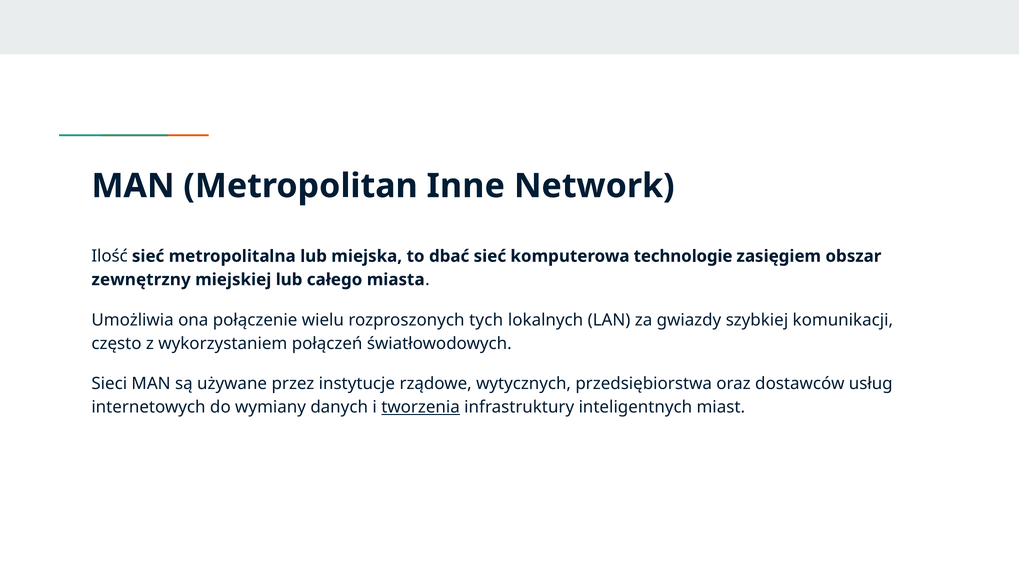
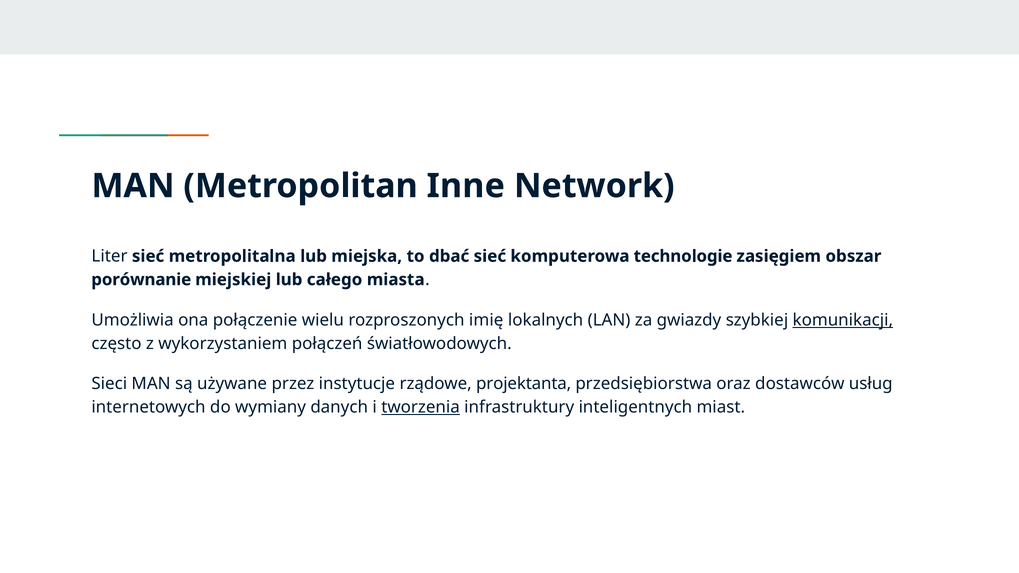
Ilość: Ilość -> Liter (110, 256)
zewnętrzny: zewnętrzny -> porównanie (141, 280)
tych: tych -> imię (486, 320)
komunikacji underline: none -> present (843, 320)
wytycznych: wytycznych -> projektanta (524, 384)
